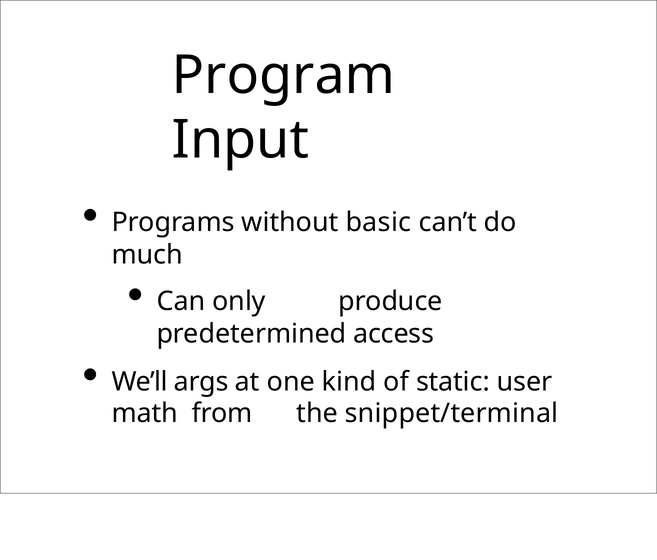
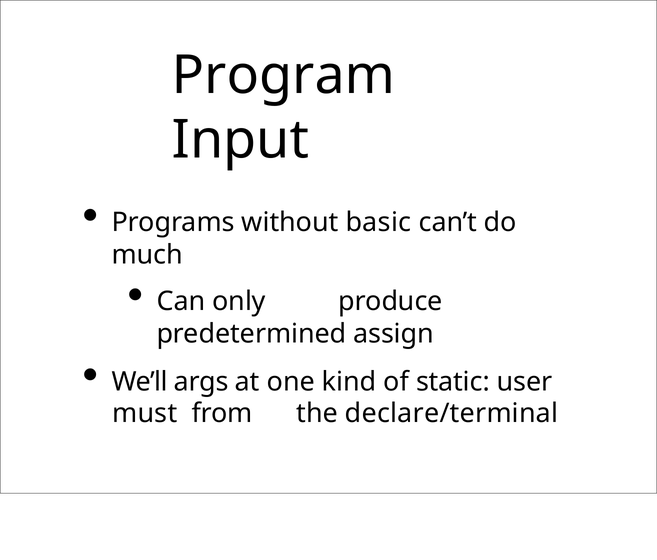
access: access -> assign (394, 334)
math: math -> must (145, 413)
snippet/terminal: snippet/terminal -> declare/terminal (452, 413)
